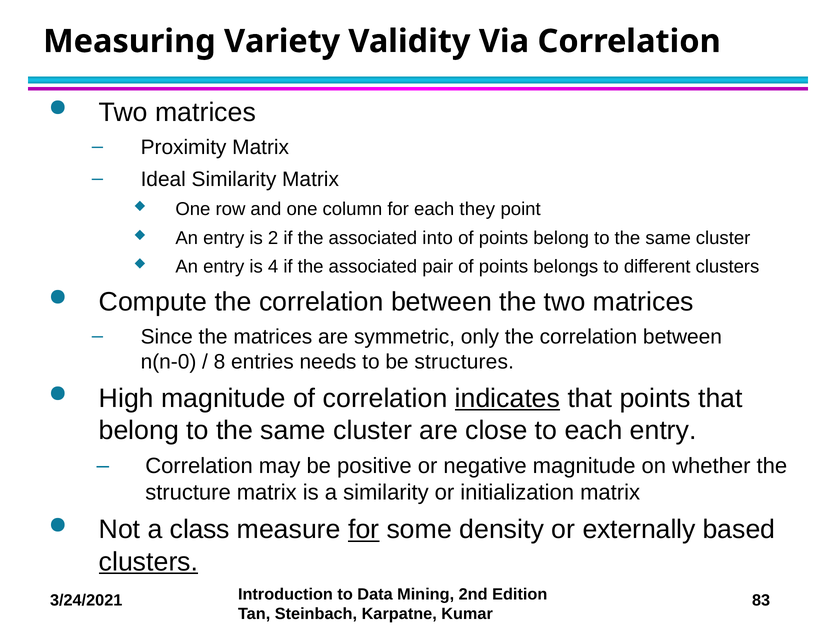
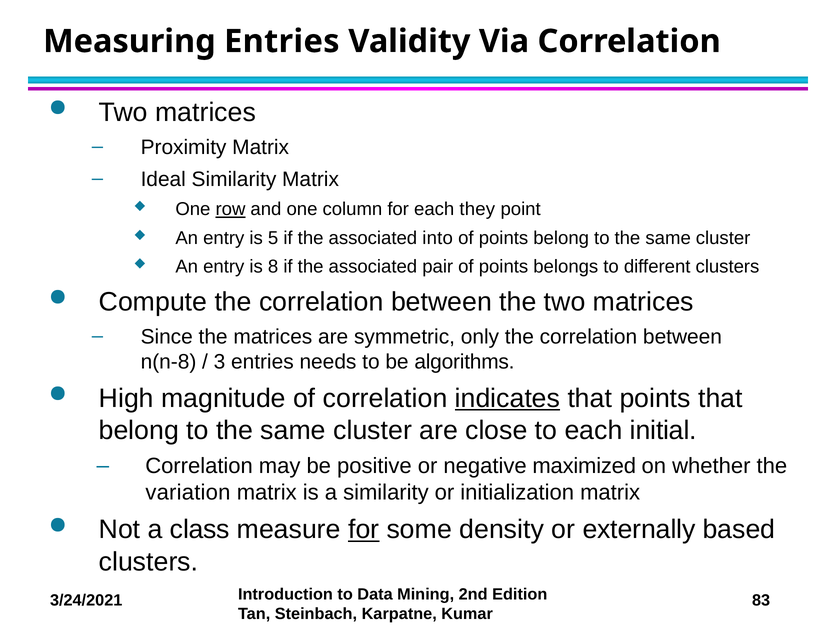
Measuring Variety: Variety -> Entries (282, 41)
row underline: none -> present (230, 209)
2: 2 -> 5 (273, 238)
4: 4 -> 8 (273, 267)
n(n-0: n(n-0 -> n(n-8 (168, 362)
8: 8 -> 3 (220, 362)
structures: structures -> algorithms (464, 362)
each entry: entry -> initial (663, 430)
negative magnitude: magnitude -> maximized (584, 466)
structure: structure -> variation (188, 493)
clusters underline: present -> none (148, 562)
